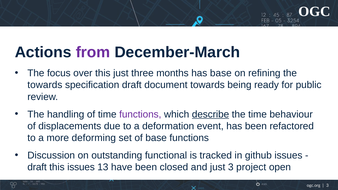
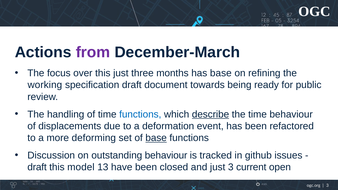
towards: towards -> working (45, 85)
functions colour: purple -> blue (140, 114)
base underline: none -> present (156, 138)
outstanding functional: functional -> behaviour (166, 156)
this issues: issues -> model (81, 167)
project: project -> current (251, 167)
